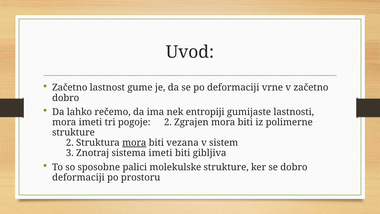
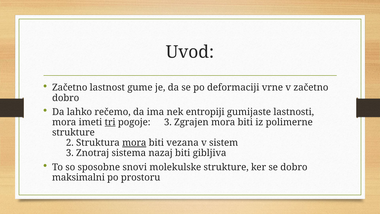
tri underline: none -> present (110, 122)
pogoje 2: 2 -> 3 (168, 122)
sistema imeti: imeti -> nazaj (161, 153)
palici: palici -> snovi (135, 167)
deformaciji: deformaciji -> maksimalni (78, 177)
